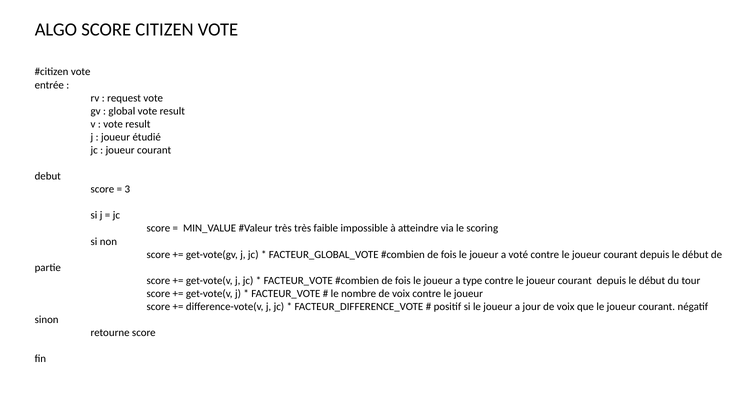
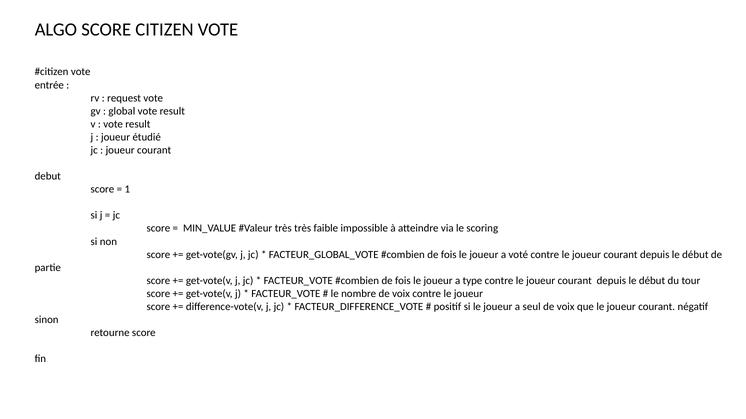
3: 3 -> 1 (127, 190)
jour: jour -> seul (532, 307)
